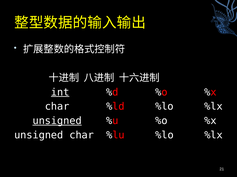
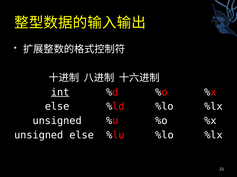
char: char -> else (57, 107)
unsigned underline: present -> none (57, 121)
unsigned char: char -> else (82, 136)
